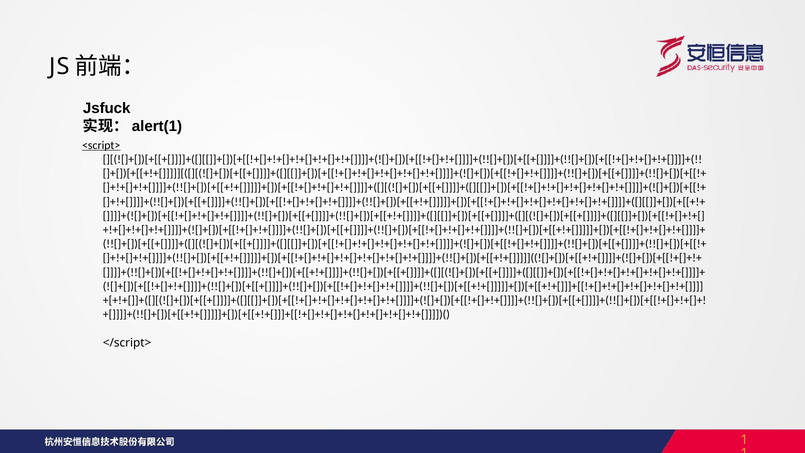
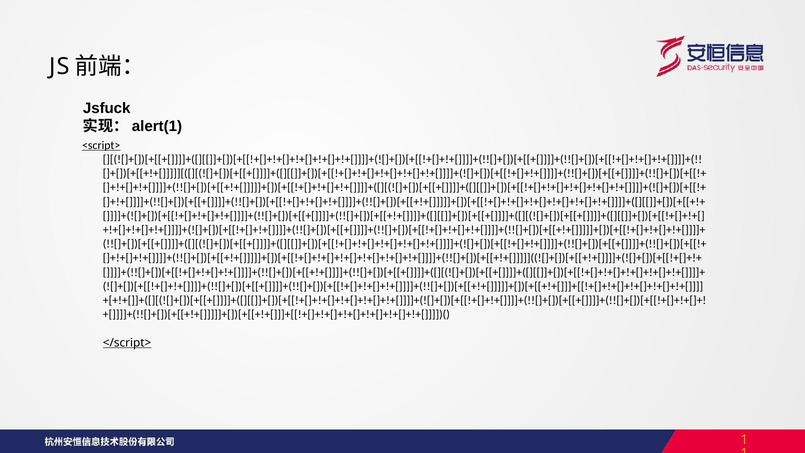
</script> underline: none -> present (127, 343)
